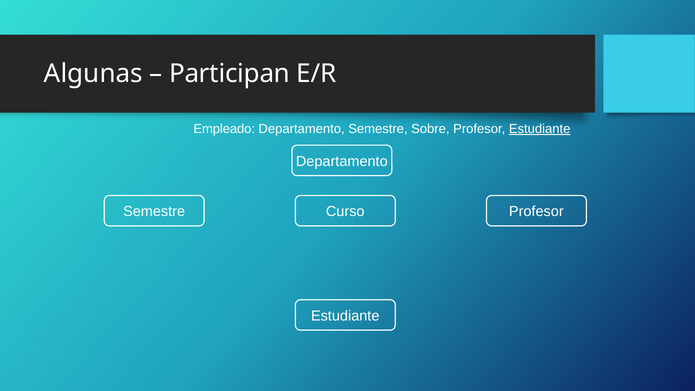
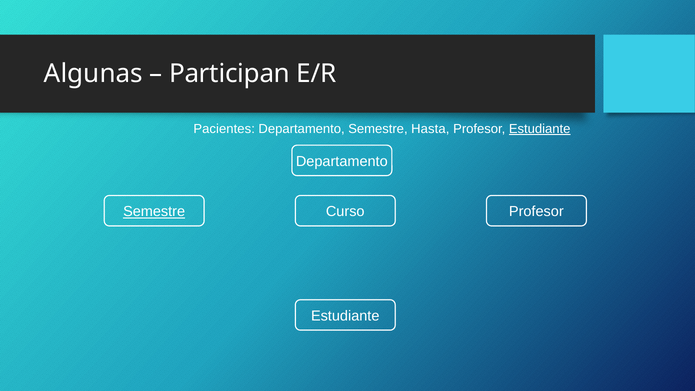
Empleado: Empleado -> Pacientes (224, 129)
Sobre: Sobre -> Hasta (430, 129)
Semestre underline: none -> present (154, 212)
